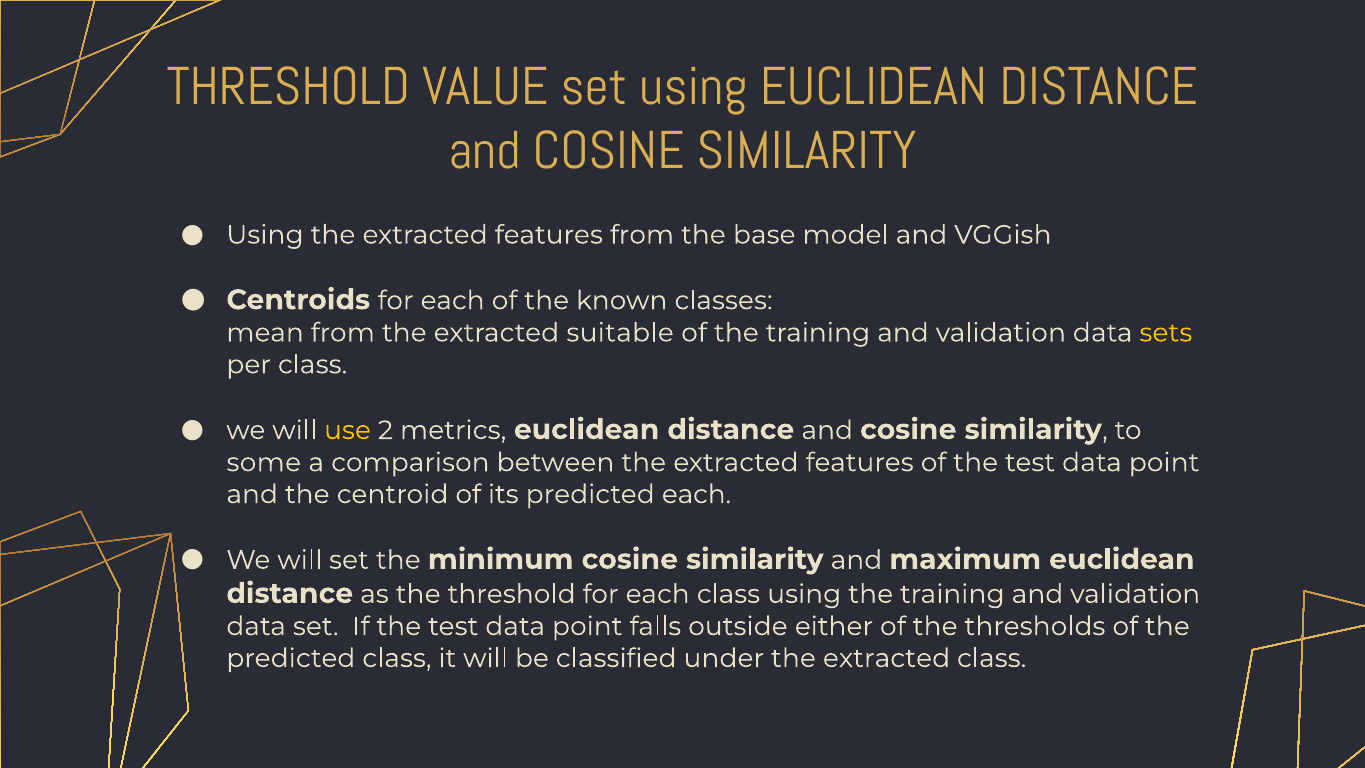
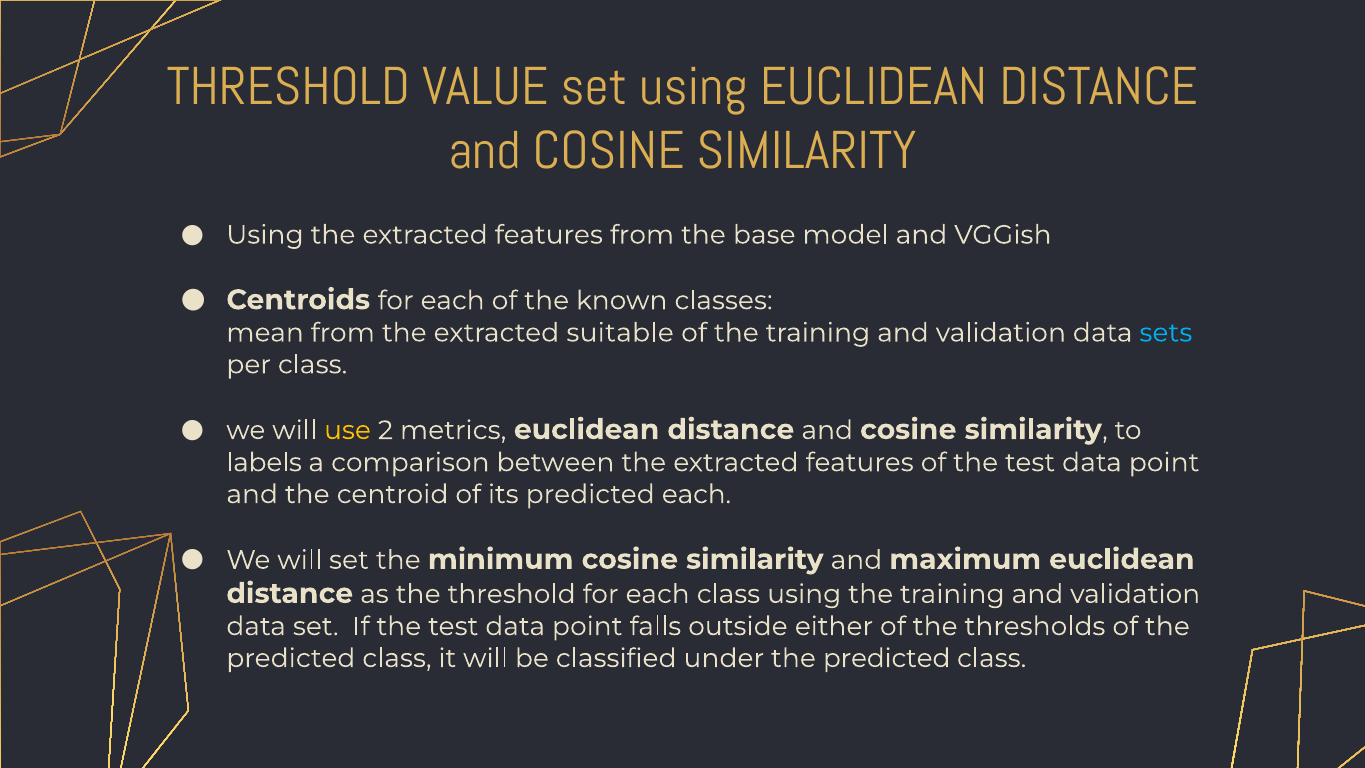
sets colour: yellow -> light blue (1166, 333)
some: some -> labels (264, 462)
under the extracted: extracted -> predicted (887, 658)
